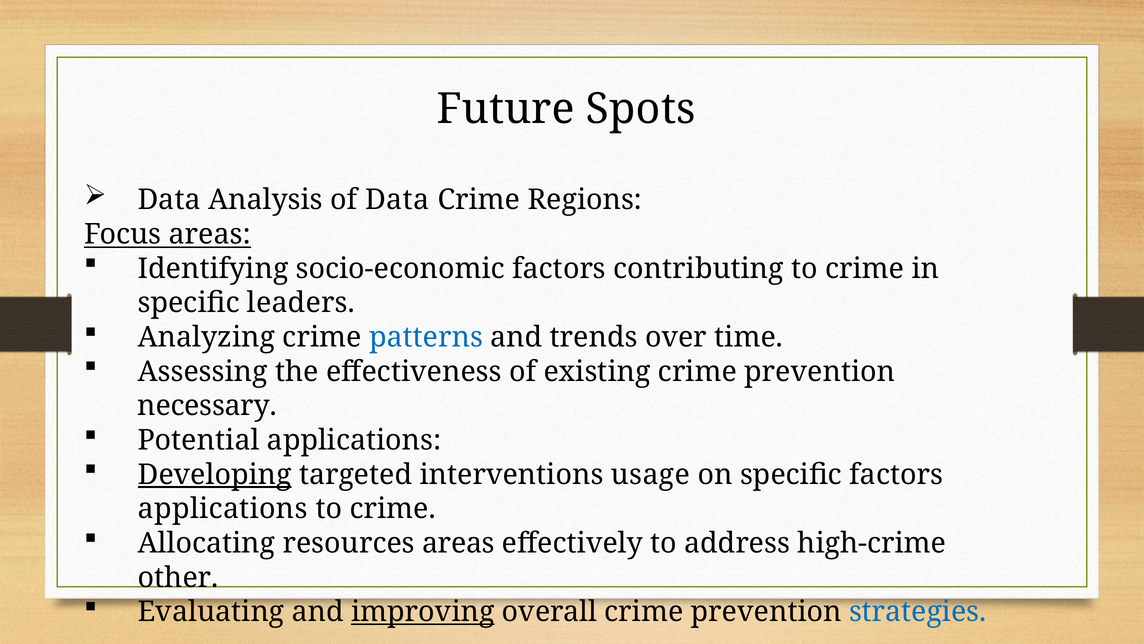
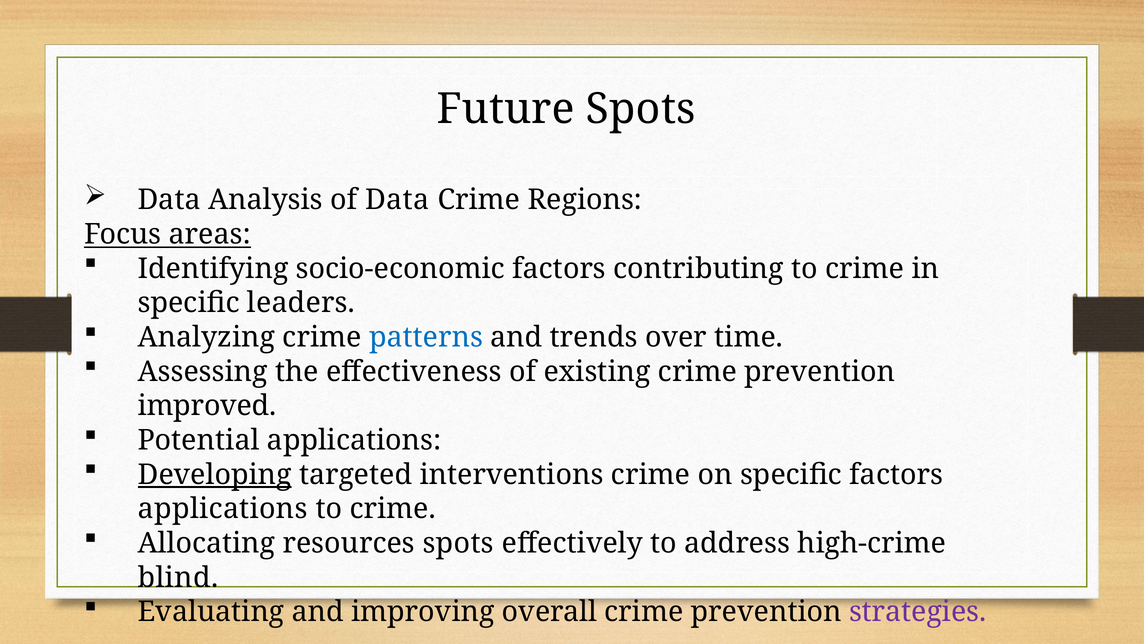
necessary: necessary -> improved (207, 406)
interventions usage: usage -> crime (651, 474)
resources areas: areas -> spots (458, 543)
other: other -> blind (178, 577)
improving underline: present -> none (423, 612)
strategies colour: blue -> purple (918, 612)
